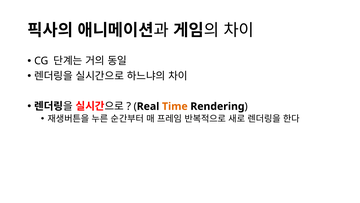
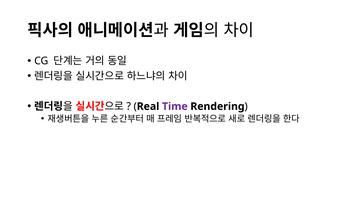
Time colour: orange -> purple (175, 106)
